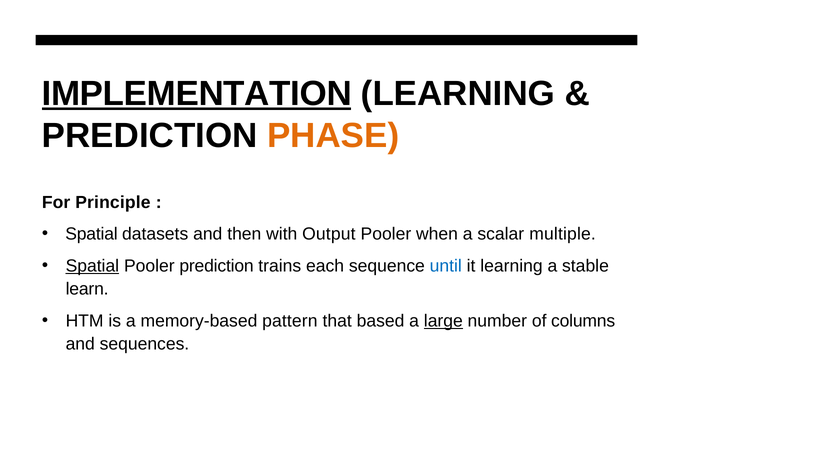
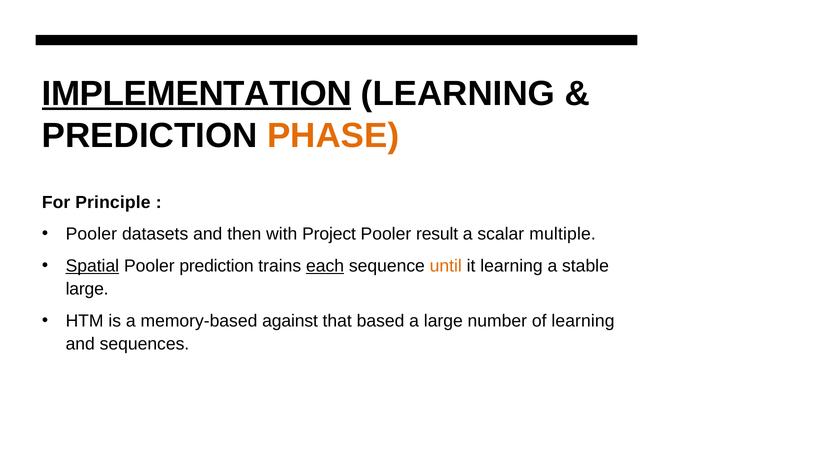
Spatial: Spatial -> Pooler (91, 234)
Output: Output -> Project (329, 234)
when: when -> result (437, 234)
each underline: none -> present (325, 266)
until colour: blue -> orange (446, 266)
learn: learn -> large (87, 289)
pattern: pattern -> against (290, 321)
large underline: present -> none (443, 321)
of columns: columns -> learning (583, 321)
